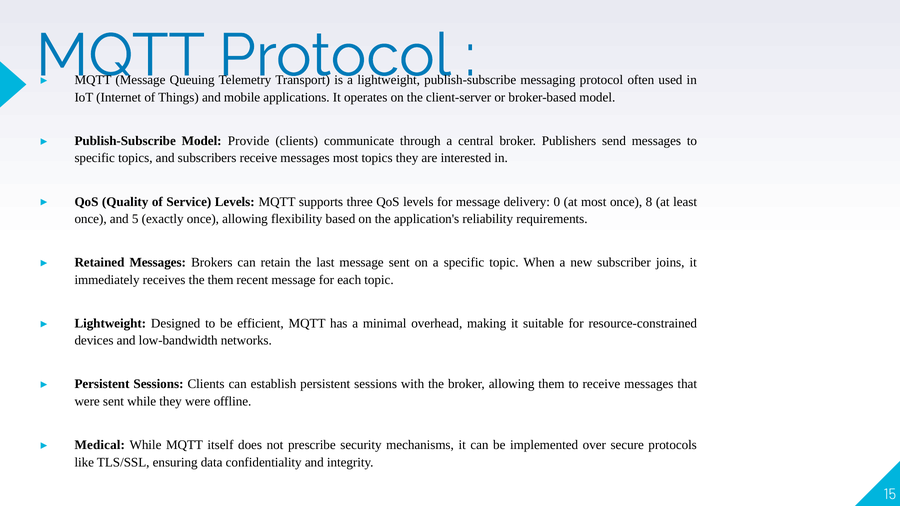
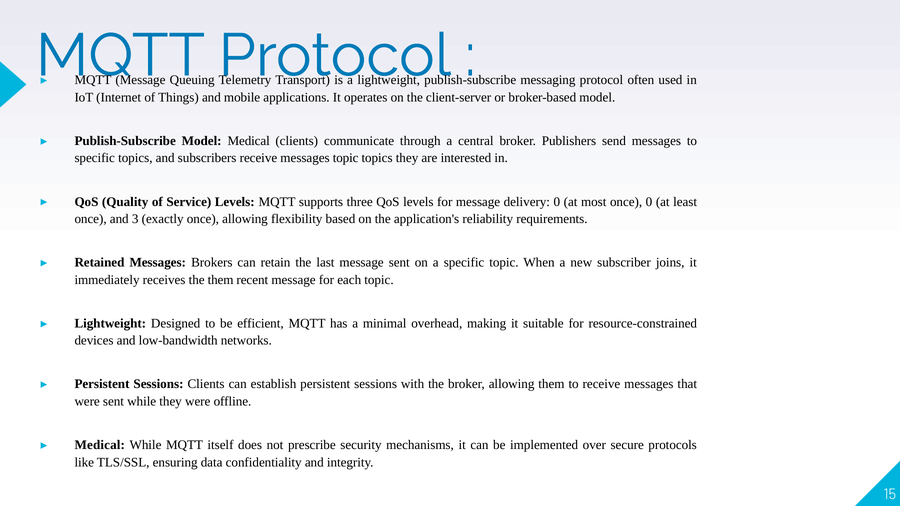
Model Provide: Provide -> Medical (249, 141)
messages most: most -> topic (346, 158)
once 8: 8 -> 0 (649, 202)
5: 5 -> 3 (135, 219)
